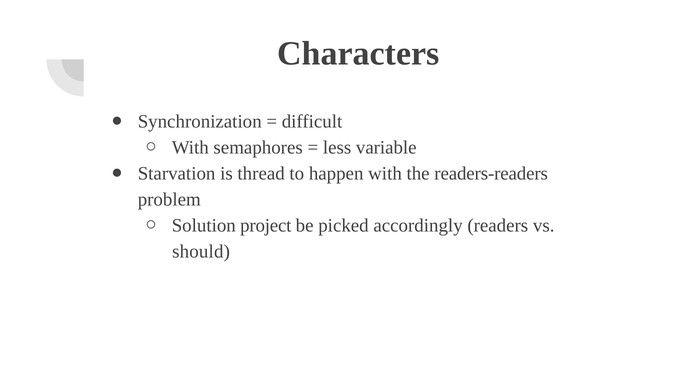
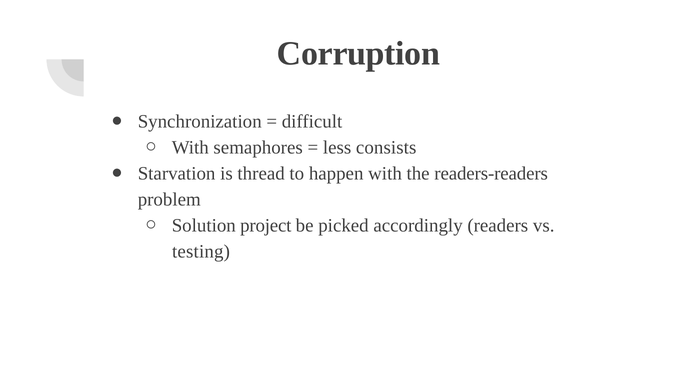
Characters: Characters -> Corruption (358, 54)
variable: variable -> consists (386, 148)
should: should -> testing (201, 252)
